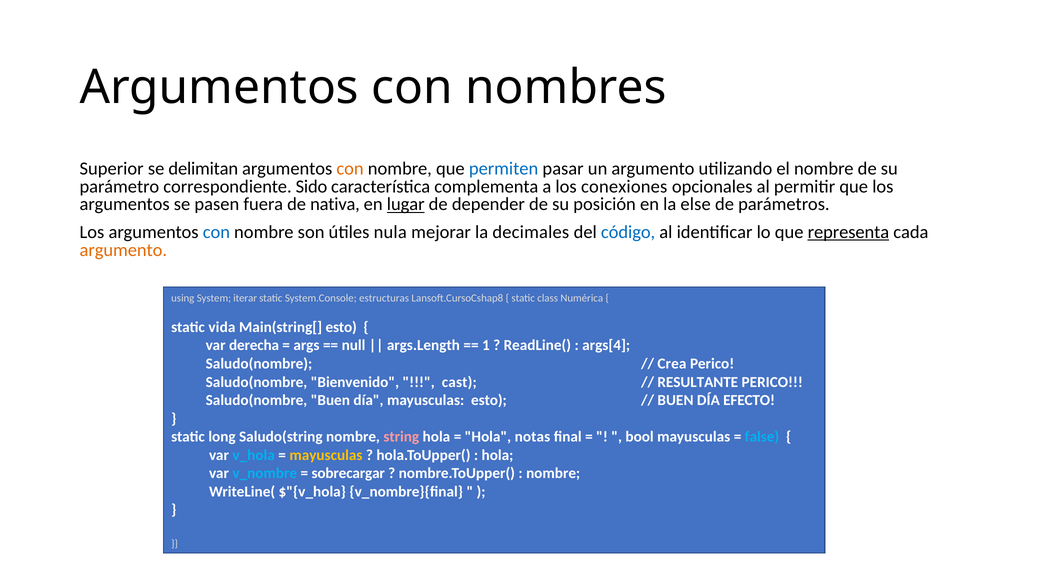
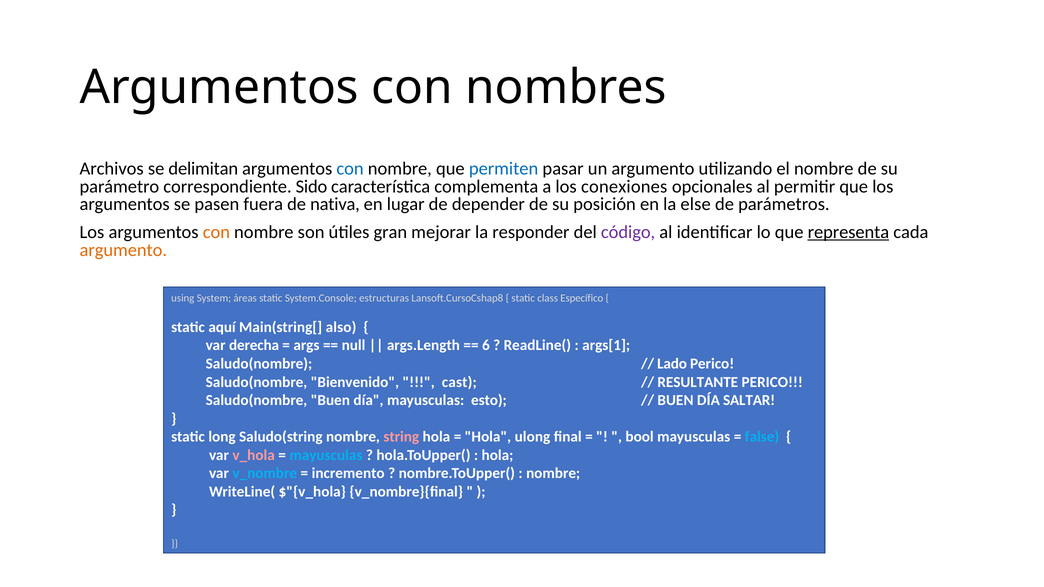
Superior: Superior -> Archivos (112, 169)
con colour: orange -> blue (350, 169)
lugar underline: present -> none (406, 204)
con colour: blue -> orange (216, 232)
nula: nula -> gran (390, 232)
decimales: decimales -> responder (531, 232)
código colour: blue -> purple (628, 232)
iterar: iterar -> áreas (245, 298)
Numérica: Numérica -> Específico (582, 298)
vida: vida -> aquí (222, 327)
Main(string[ esto: esto -> also (341, 327)
1: 1 -> 6 (486, 346)
args[4: args[4 -> args[1 (606, 346)
Crea: Crea -> Lado (672, 364)
EFECTO: EFECTO -> SALTAR (749, 400)
notas: notas -> ulong (532, 437)
v_hola colour: light blue -> pink (254, 455)
mayusculas colour: yellow -> light blue (326, 455)
sobrecargar: sobrecargar -> incremento (348, 474)
